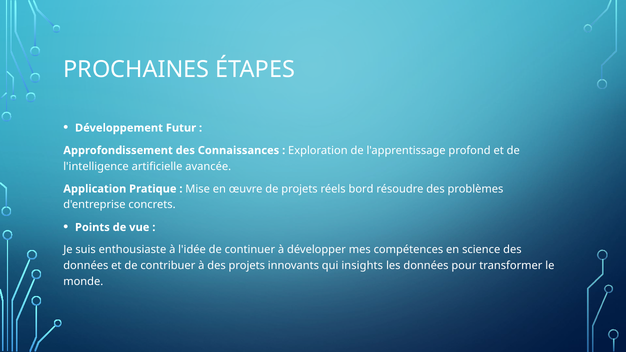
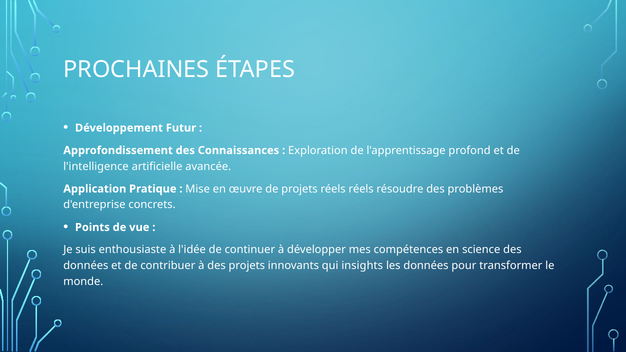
réels bord: bord -> réels (361, 189)
